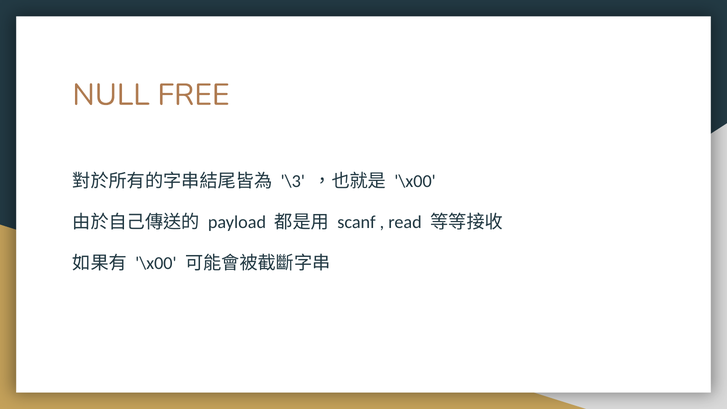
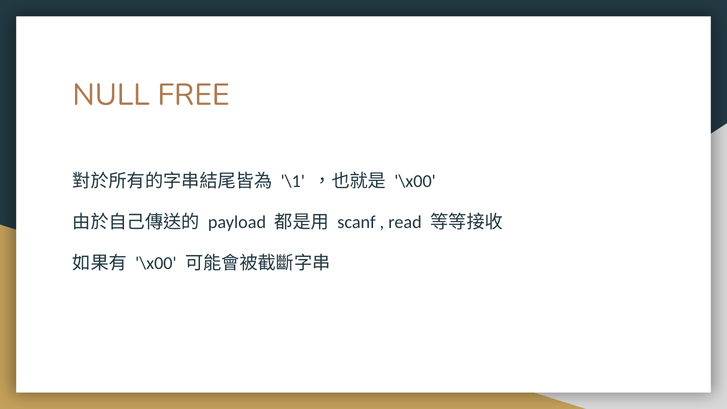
\3: \3 -> \1 (293, 181)
